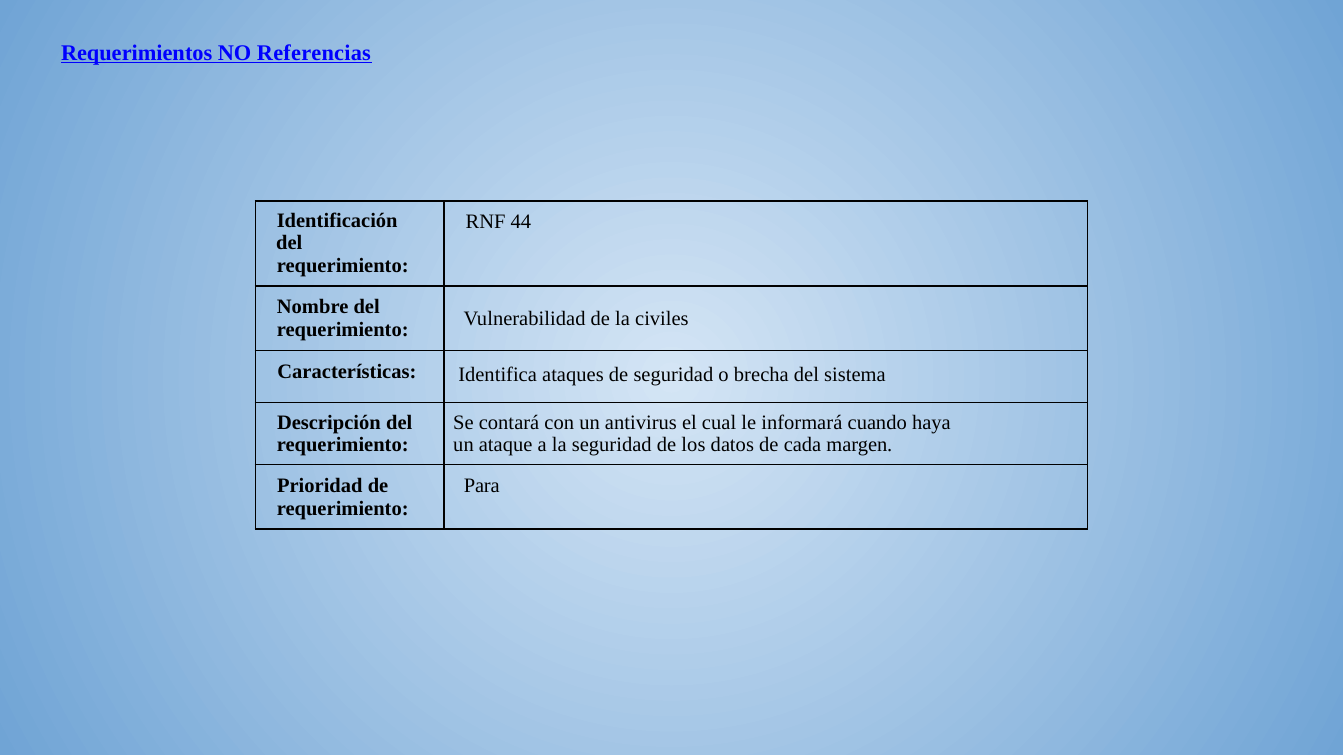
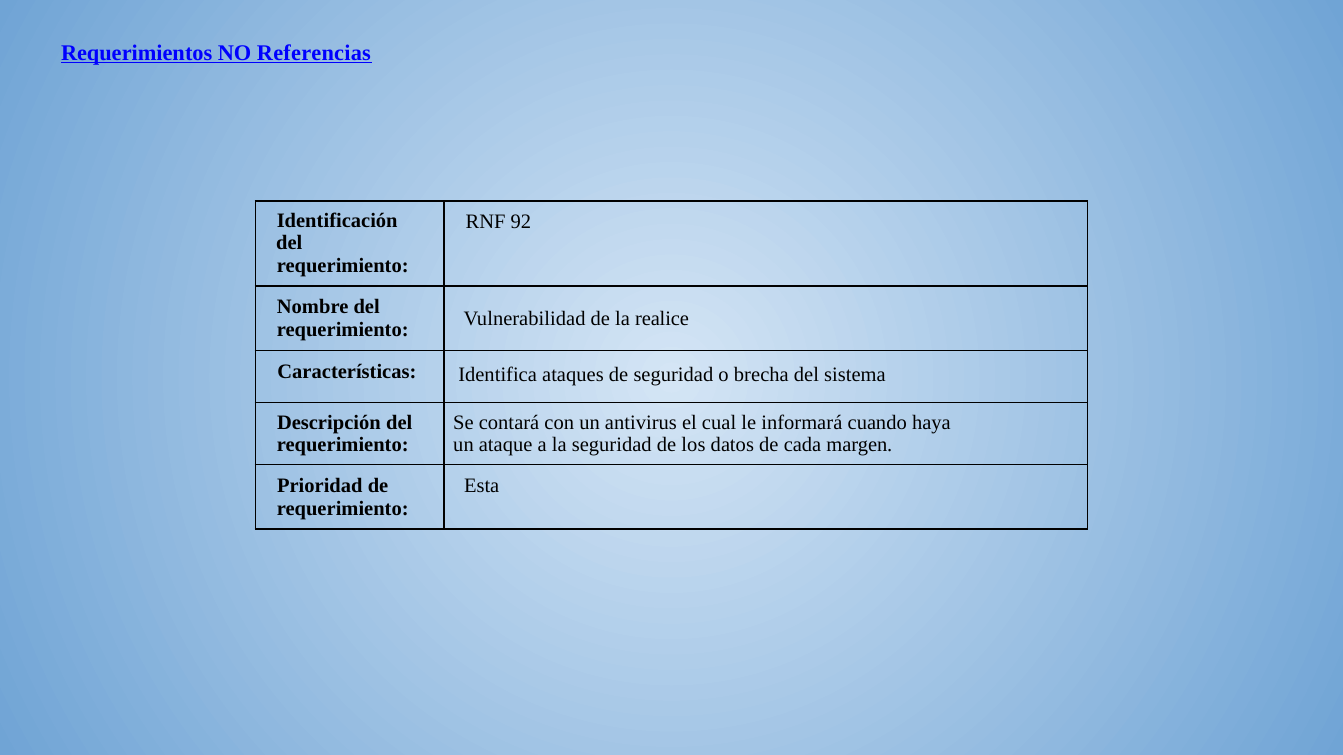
44: 44 -> 92 (521, 222)
civiles: civiles -> realice (662, 319)
Para: Para -> Esta (482, 486)
